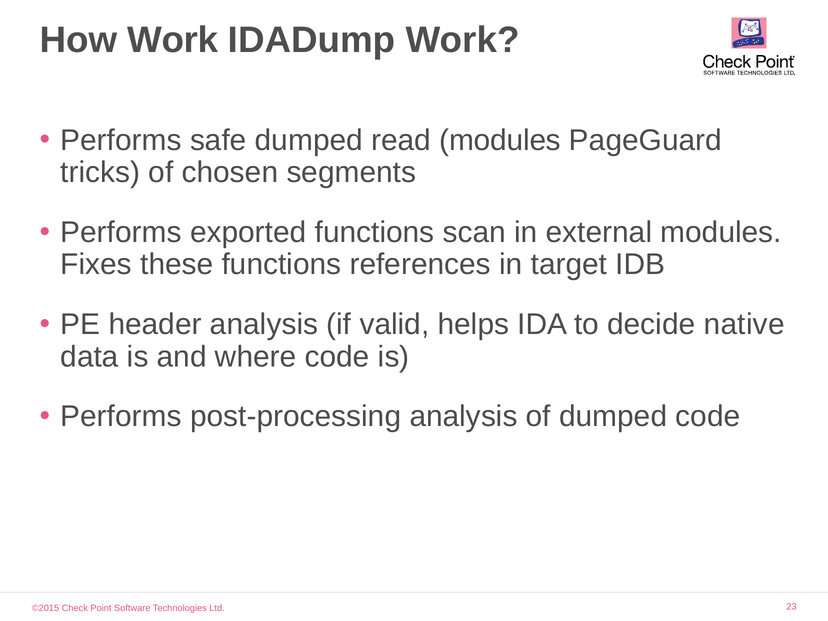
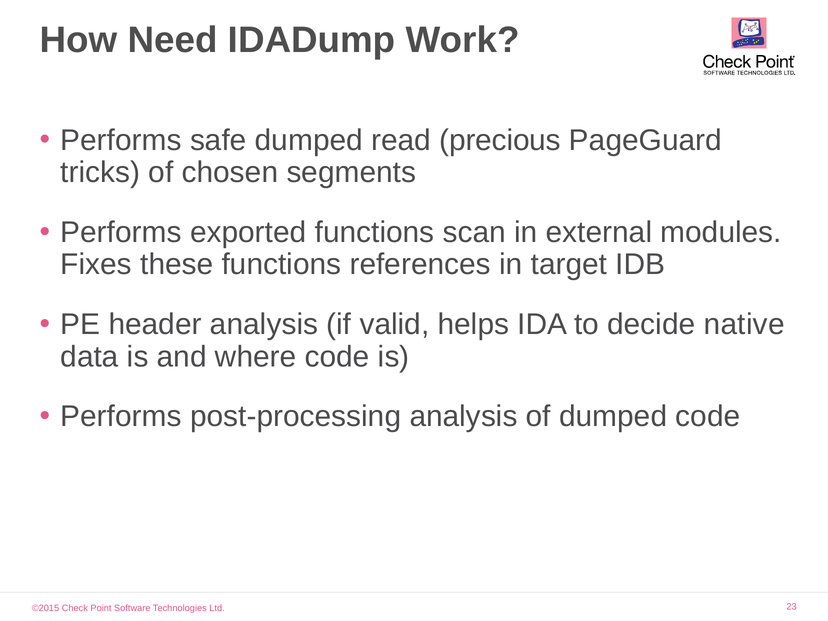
How Work: Work -> Need (173, 40)
read modules: modules -> precious (500, 140)
